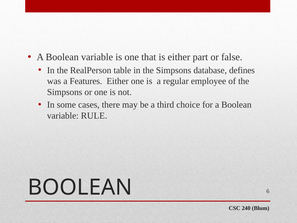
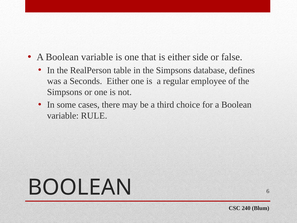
part: part -> side (200, 57)
Features: Features -> Seconds (86, 81)
